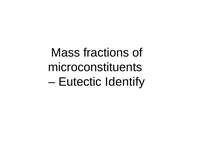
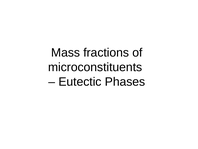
Identify: Identify -> Phases (125, 81)
